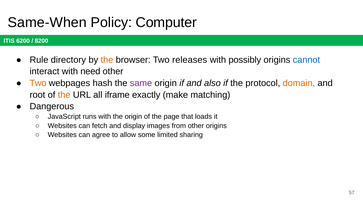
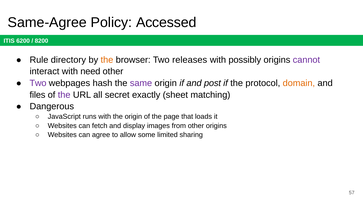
Same-When: Same-When -> Same-Agree (47, 22)
Computer: Computer -> Accessed (166, 22)
cannot colour: blue -> purple (306, 60)
Two colour: orange -> purple (38, 83)
also: also -> post (212, 83)
root: root -> files (37, 95)
the colour: orange -> purple (64, 95)
iframe: iframe -> secret (117, 95)
make: make -> sheet (175, 95)
